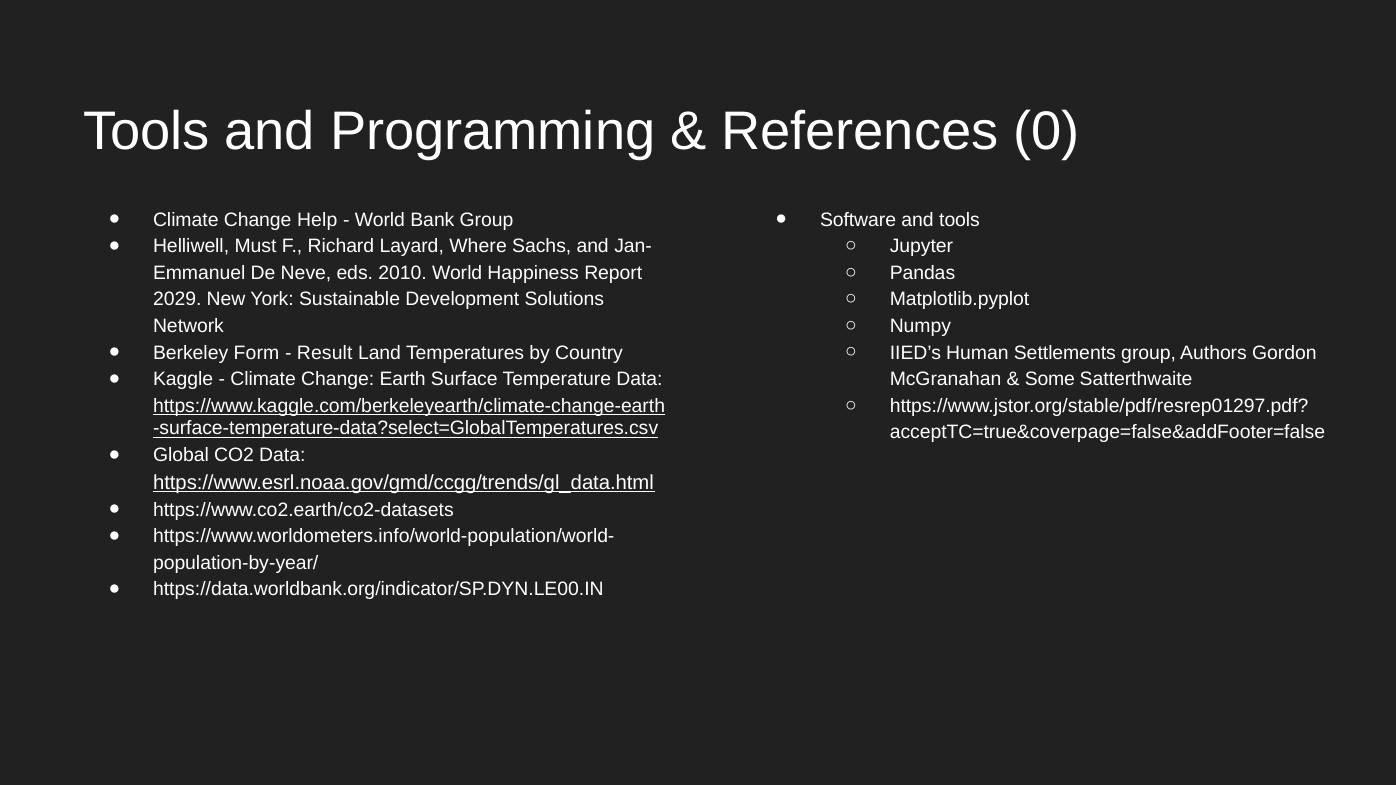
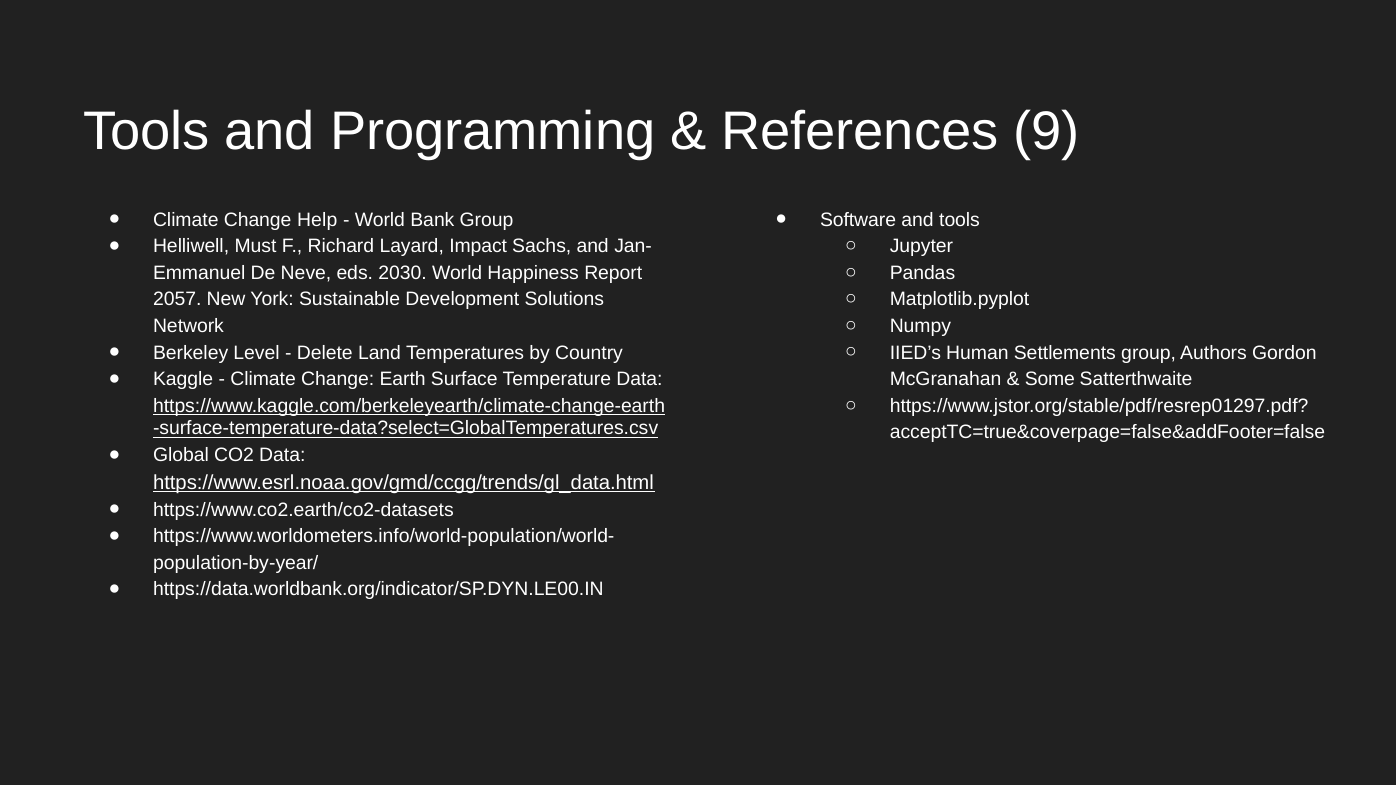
0: 0 -> 9 (1047, 132)
Where: Where -> Impact (478, 246)
2010: 2010 -> 2030 (403, 273)
2029: 2029 -> 2057 (177, 300)
Form: Form -> Level (257, 353)
Result: Result -> Delete (325, 353)
